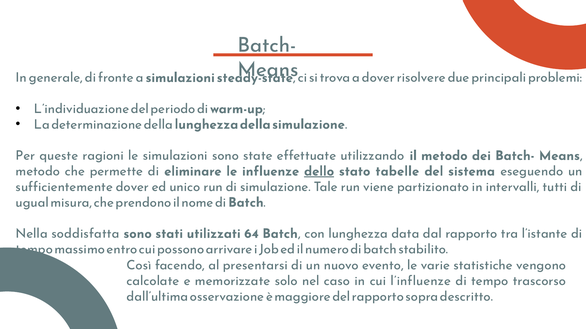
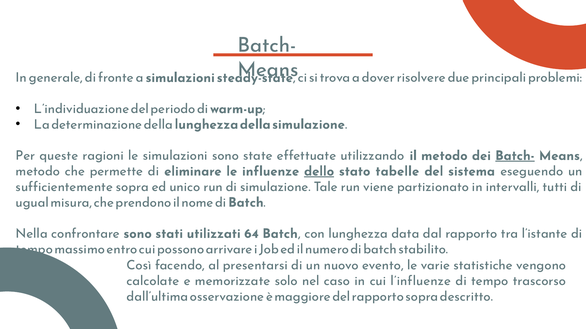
Batch- underline: none -> present (515, 156)
sufficientemente dover: dover -> sopra (132, 187)
soddisfatta: soddisfatta -> confrontare (86, 234)
